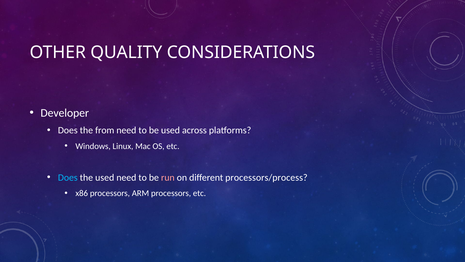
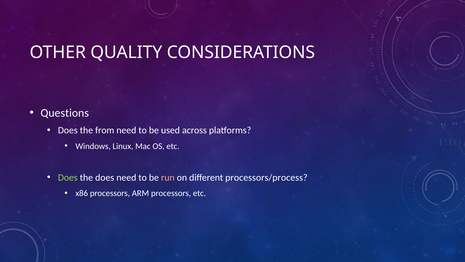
Developer: Developer -> Questions (65, 113)
Does colour: light blue -> light green (68, 177)
the used: used -> does (105, 177)
